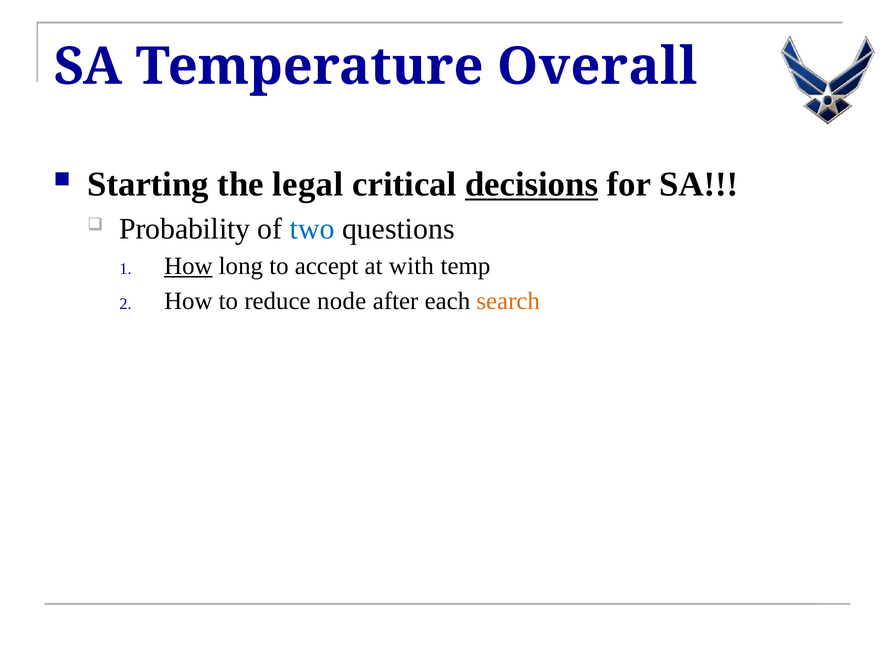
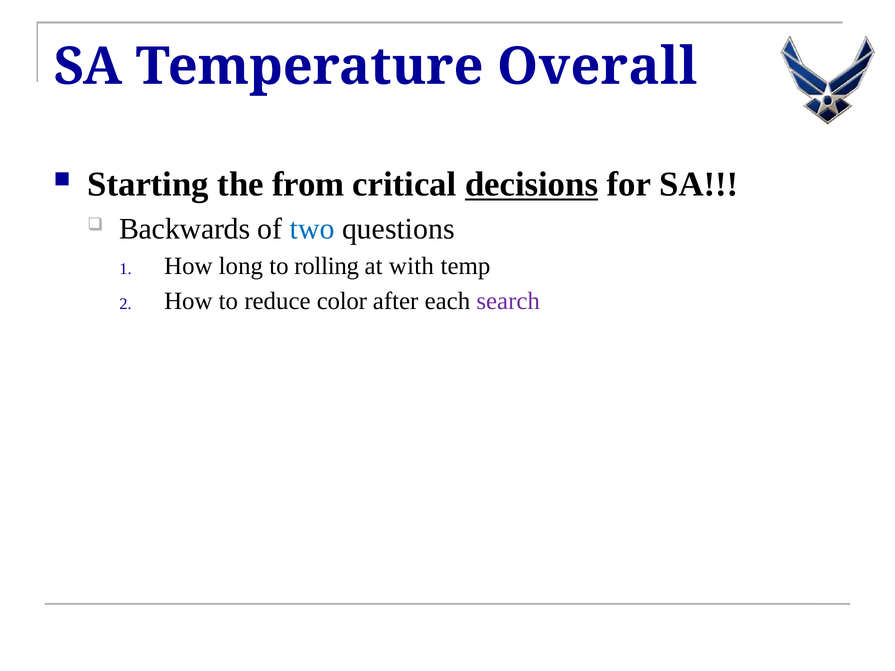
legal: legal -> from (308, 184)
Probability: Probability -> Backwards (185, 229)
How underline: present -> none (188, 266)
accept: accept -> rolling (327, 266)
node: node -> color (342, 301)
search colour: orange -> purple (508, 301)
